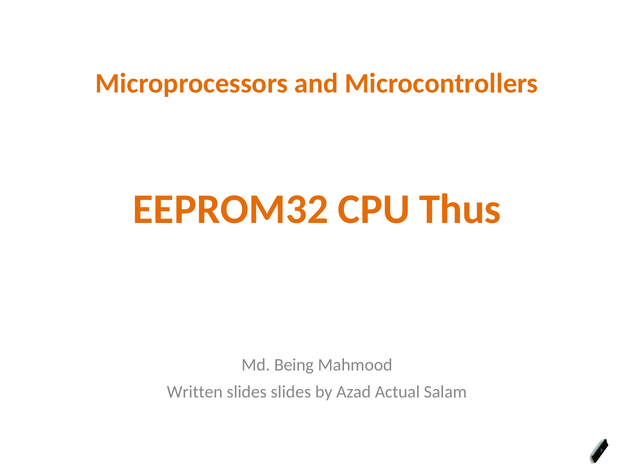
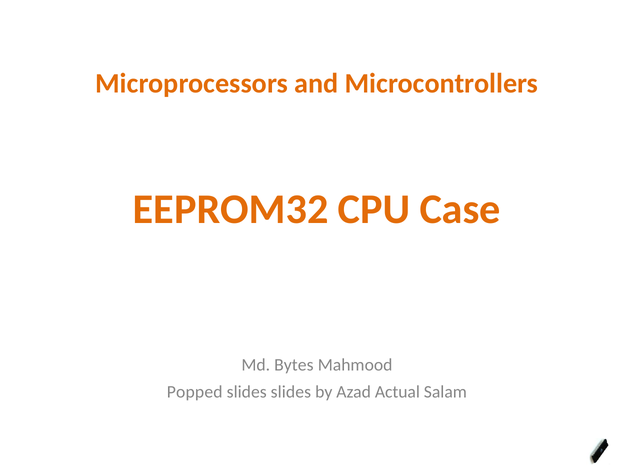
Thus: Thus -> Case (460, 210)
Being: Being -> Bytes (294, 365)
Written: Written -> Popped (195, 392)
